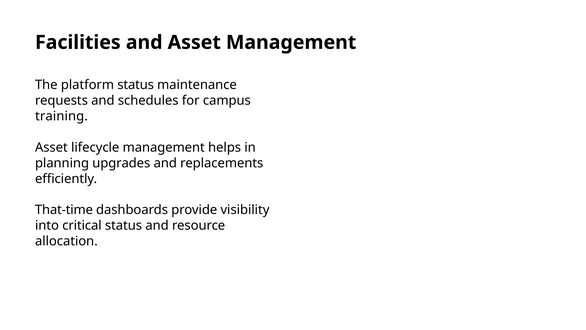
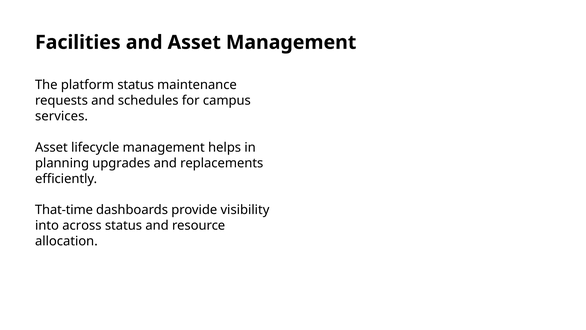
training: training -> services (62, 116)
critical: critical -> across (82, 225)
